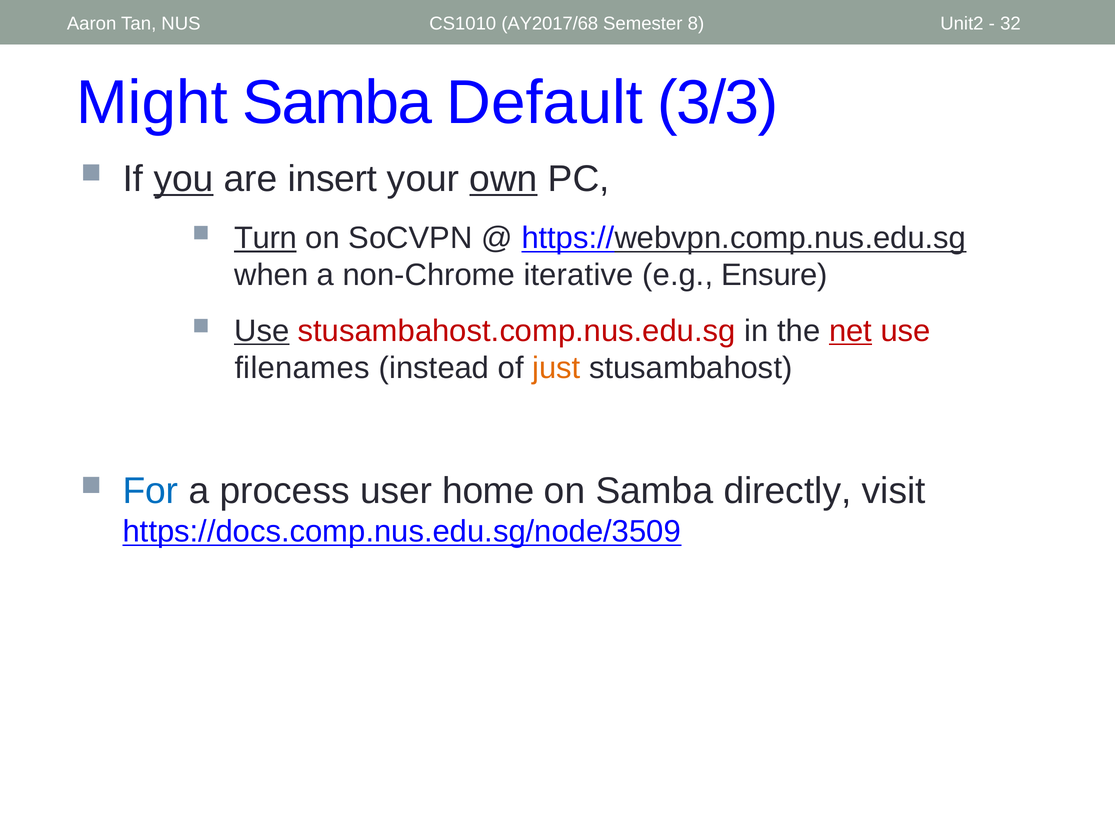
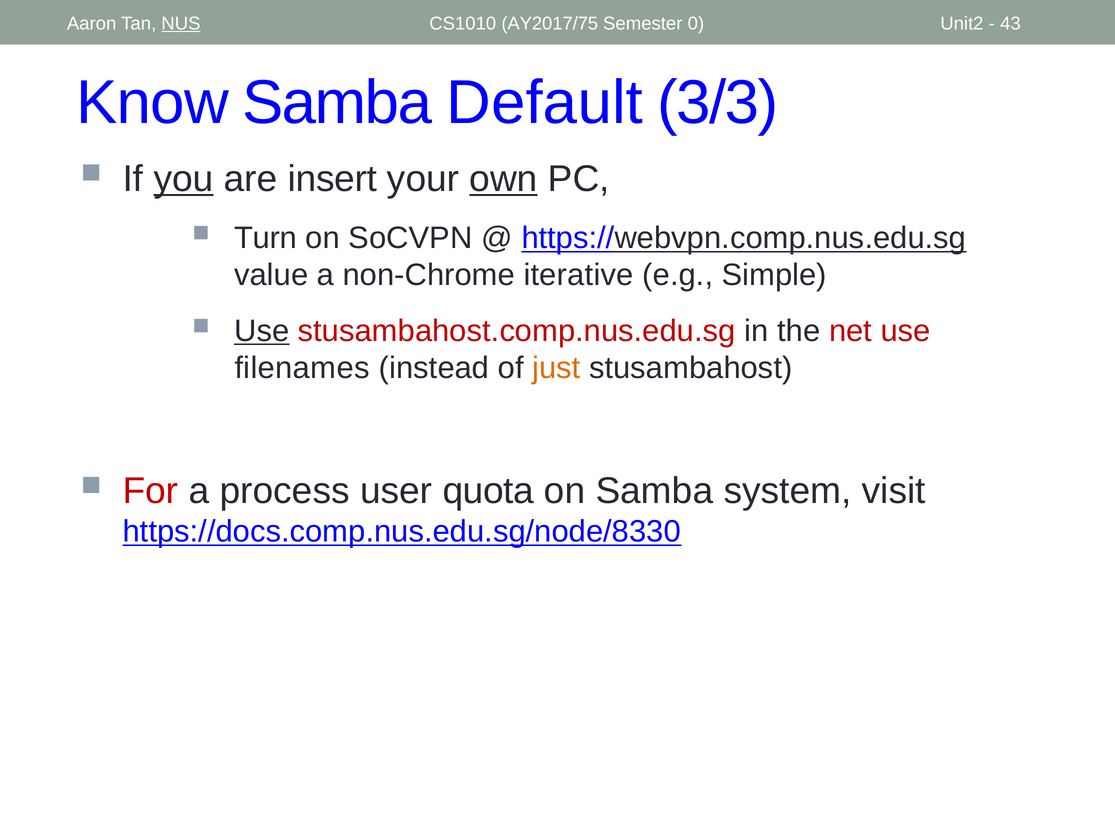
NUS underline: none -> present (181, 24)
AY2017/68: AY2017/68 -> AY2017/75 (550, 24)
8: 8 -> 0 (696, 24)
32: 32 -> 43 (1010, 24)
Might: Might -> Know (153, 103)
Turn underline: present -> none (266, 238)
when: when -> value (271, 275)
Ensure: Ensure -> Simple (774, 275)
net underline: present -> none (851, 331)
For colour: blue -> red (151, 491)
home: home -> quota (488, 491)
directly: directly -> system (788, 491)
https://docs.comp.nus.edu.sg/node/3509: https://docs.comp.nus.edu.sg/node/3509 -> https://docs.comp.nus.edu.sg/node/8330 (402, 532)
